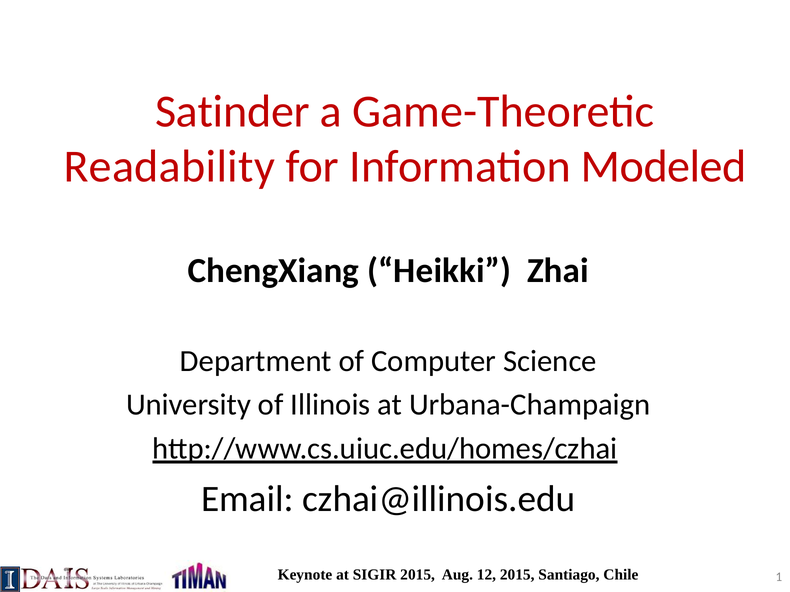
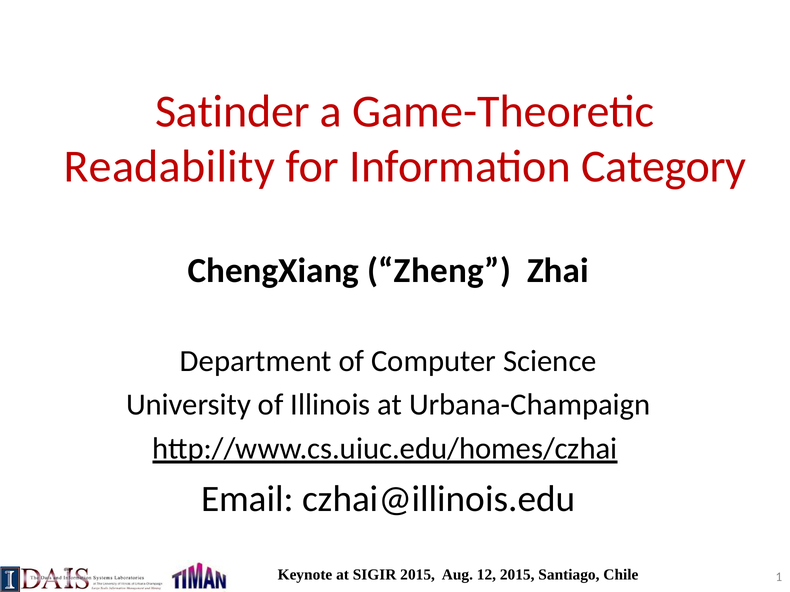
Modeled: Modeled -> Category (664, 167)
Heikki: Heikki -> Zheng (439, 271)
